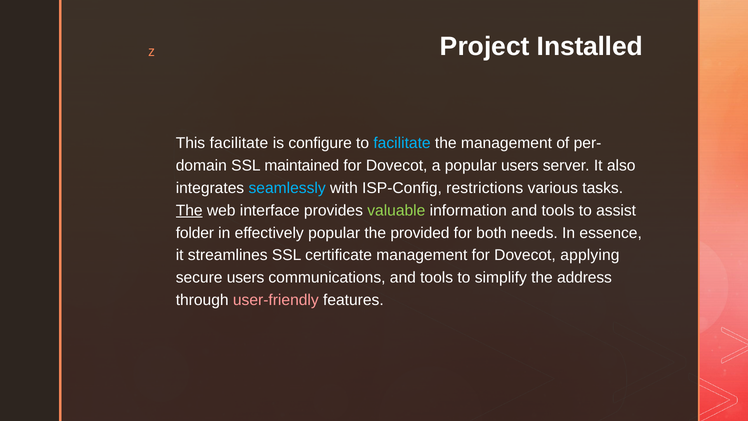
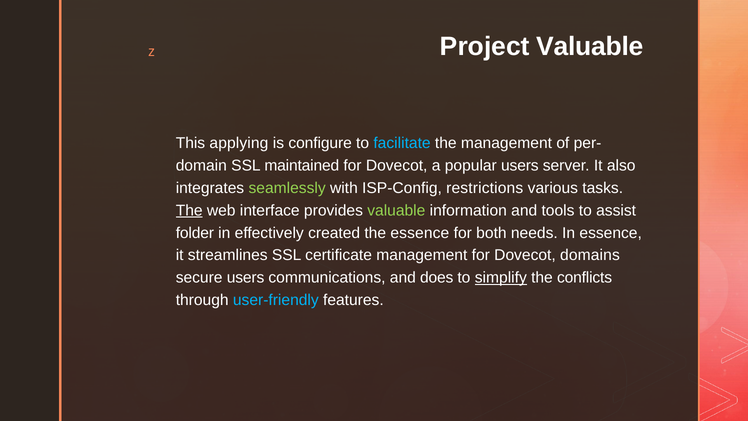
Project Installed: Installed -> Valuable (590, 46)
This facilitate: facilitate -> applying (239, 143)
seamlessly colour: light blue -> light green (287, 188)
effectively popular: popular -> created (334, 233)
the provided: provided -> essence (420, 233)
applying: applying -> domains (590, 255)
communications and tools: tools -> does (437, 278)
simplify underline: none -> present (501, 278)
address: address -> conflicts (585, 278)
user-friendly colour: pink -> light blue (276, 300)
